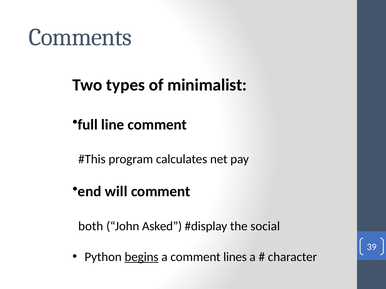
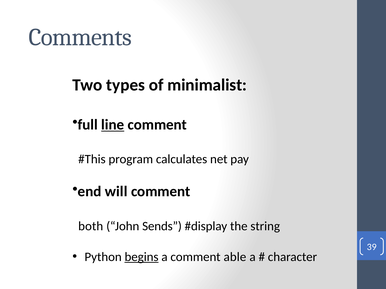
line underline: none -> present (113, 125)
Asked: Asked -> Sends (162, 226)
social: social -> string (265, 226)
lines: lines -> able (235, 257)
